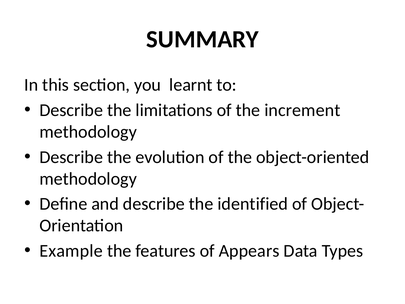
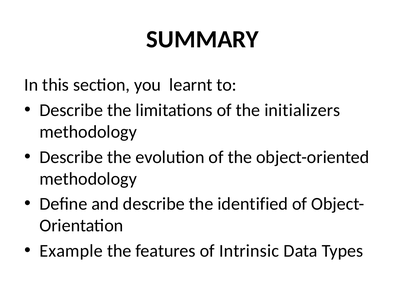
increment: increment -> initializers (302, 110)
Appears: Appears -> Intrinsic (249, 251)
